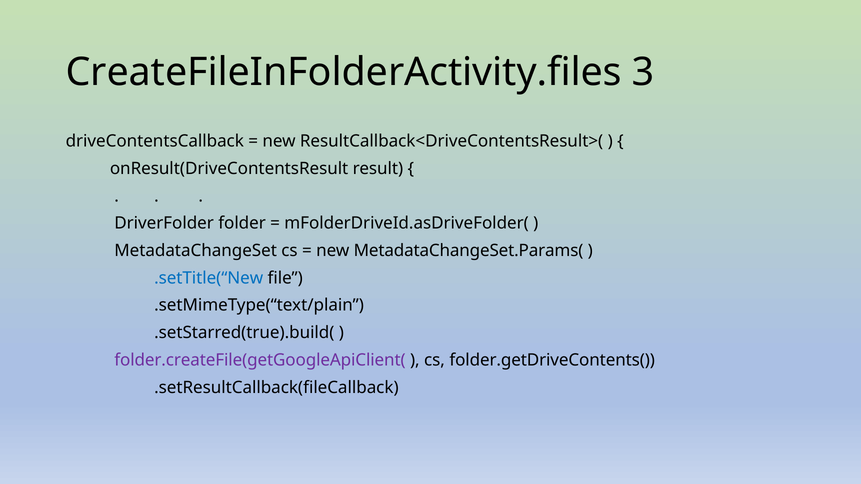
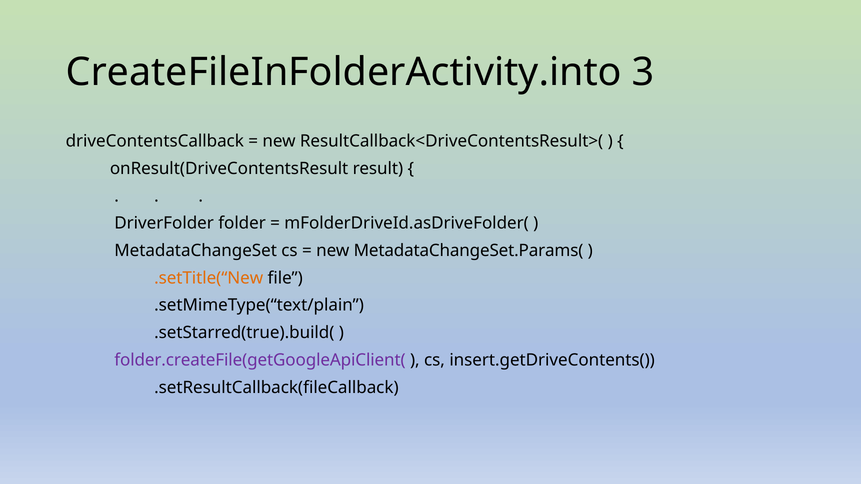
CreateFileInFolderActivity.files: CreateFileInFolderActivity.files -> CreateFileInFolderActivity.into (344, 72)
.setTitle(“New colour: blue -> orange (209, 278)
folder.getDriveContents(: folder.getDriveContents( -> insert.getDriveContents( (552, 360)
